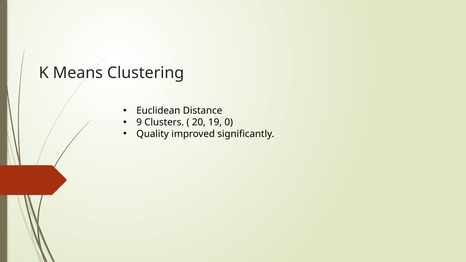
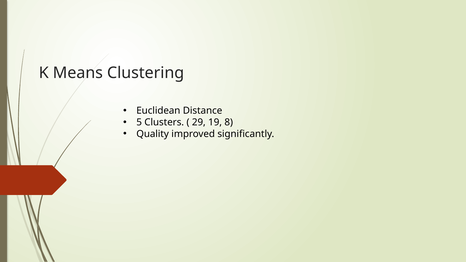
9: 9 -> 5 (139, 122)
20: 20 -> 29 (199, 122)
0: 0 -> 8 (229, 122)
